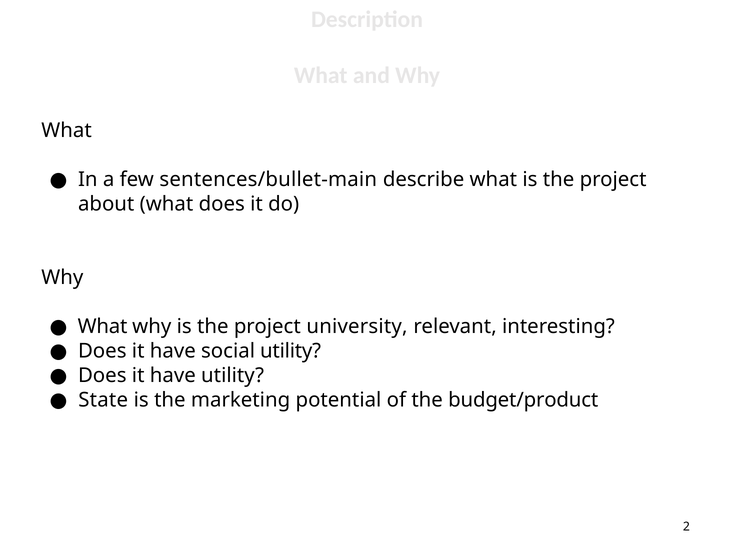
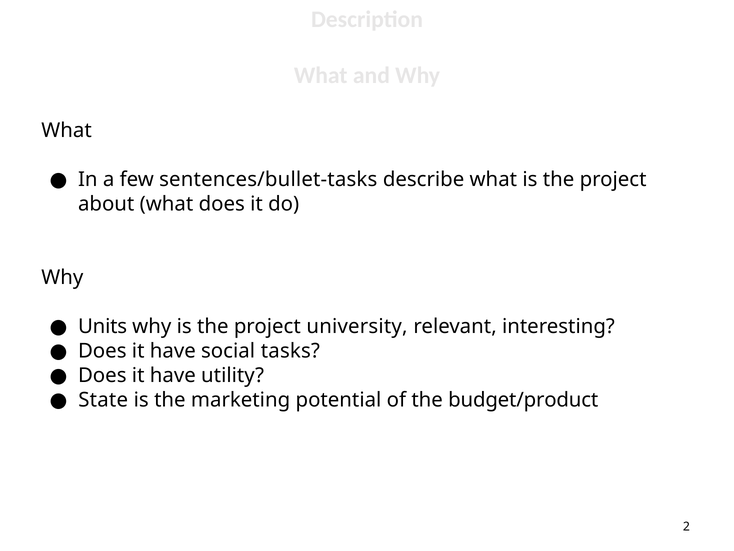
sentences/bullet-main: sentences/bullet-main -> sentences/bullet-tasks (268, 180)
What: What -> Units (103, 326)
social utility: utility -> tasks (290, 351)
